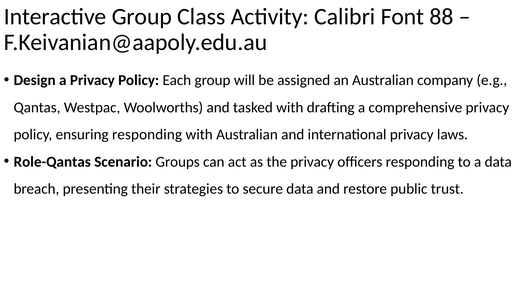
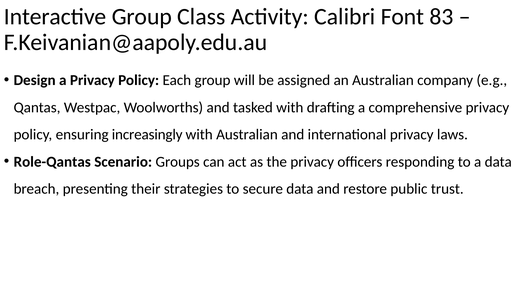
88: 88 -> 83 (441, 17)
ensuring responding: responding -> increasingly (147, 135)
